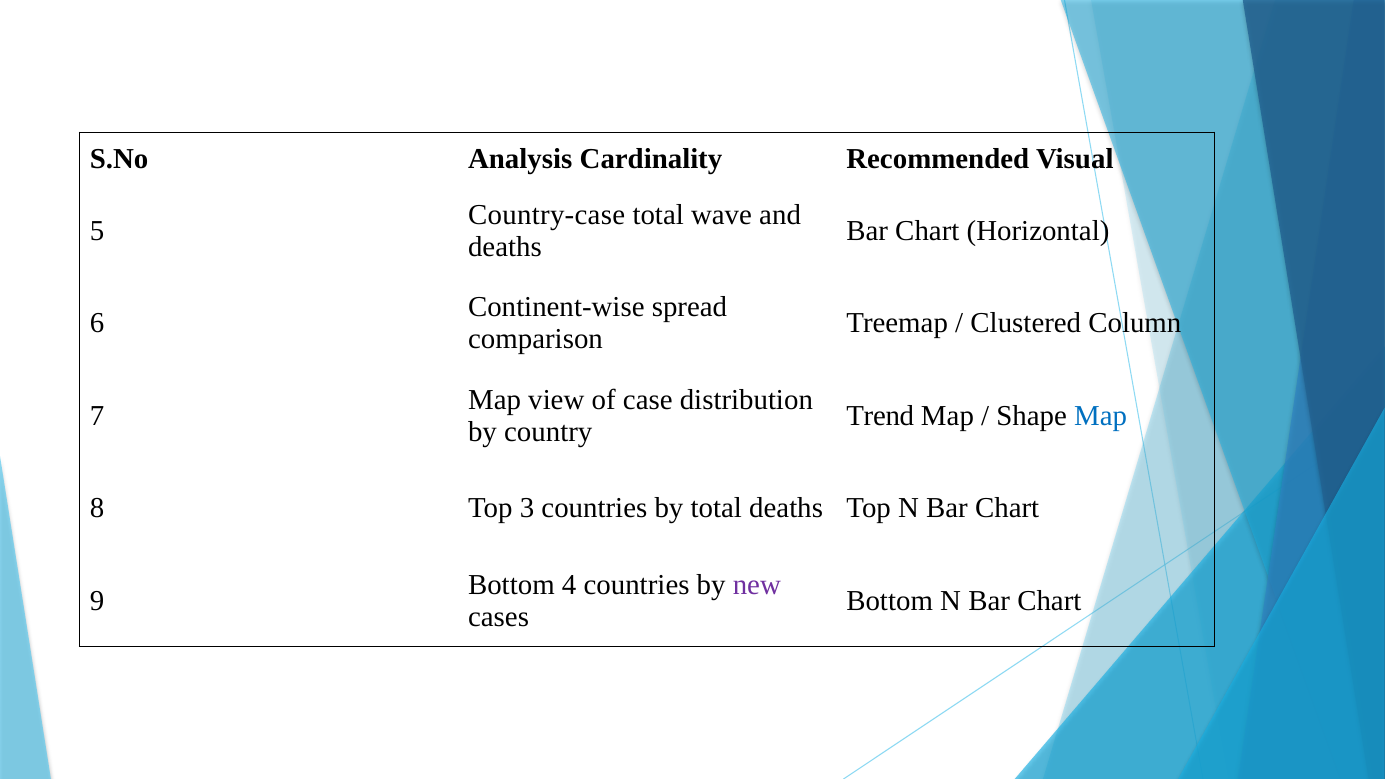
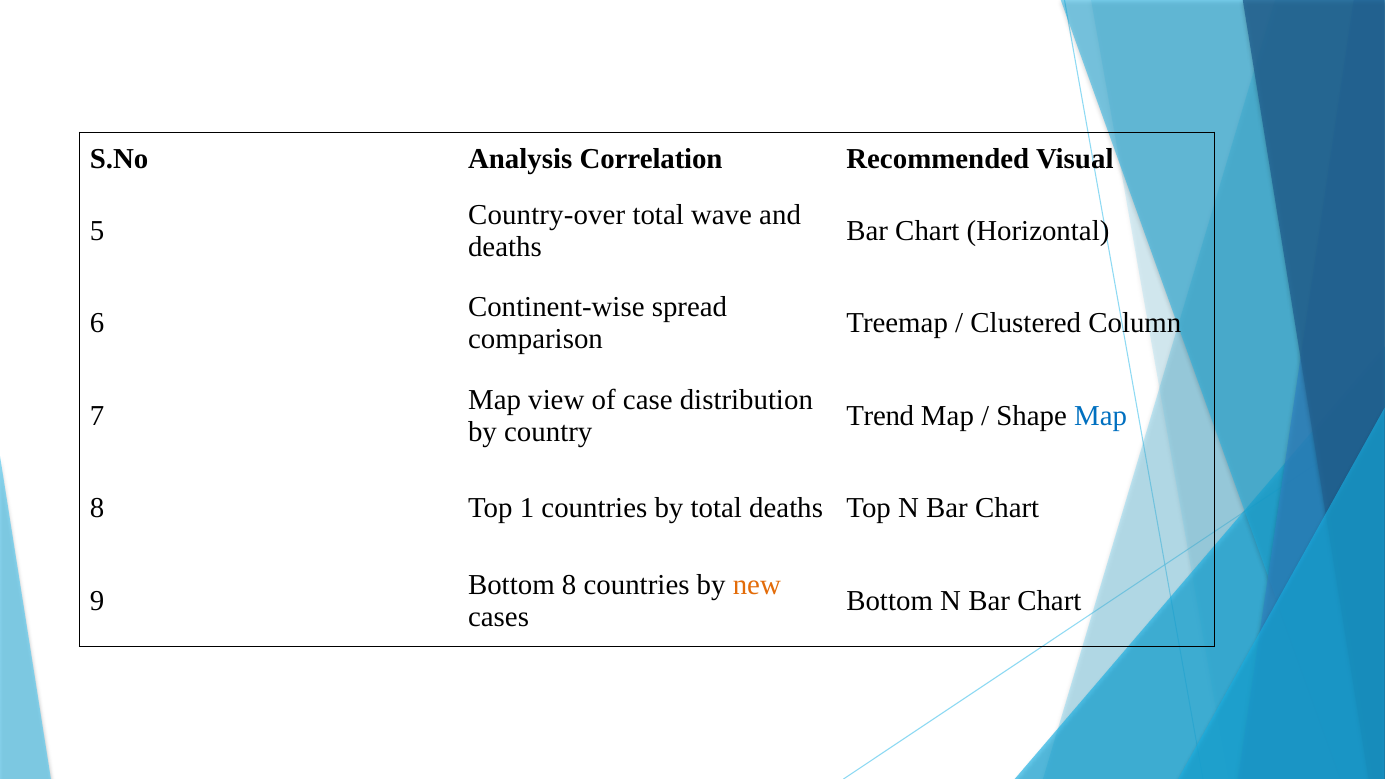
Cardinality: Cardinality -> Correlation (651, 159)
Country-case: Country-case -> Country-over (547, 215)
3: 3 -> 1 (527, 508)
Bottom 4: 4 -> 8 (569, 585)
new colour: purple -> orange (757, 585)
